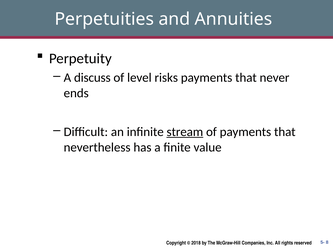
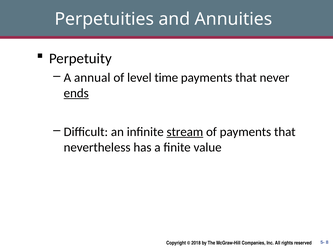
discuss: discuss -> annual (92, 78)
risks: risks -> time (166, 78)
ends underline: none -> present (76, 93)
